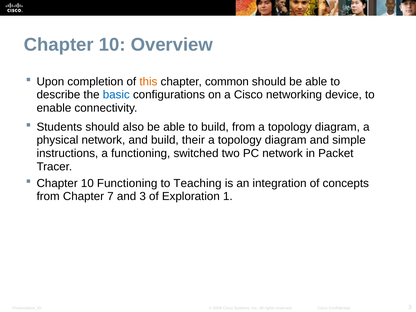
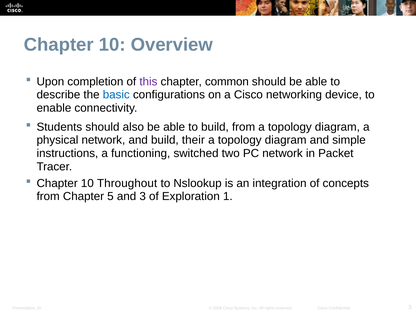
this colour: orange -> purple (148, 82)
10 Functioning: Functioning -> Throughout (127, 183)
Teaching: Teaching -> Nslookup (198, 183)
7: 7 -> 5 (110, 196)
